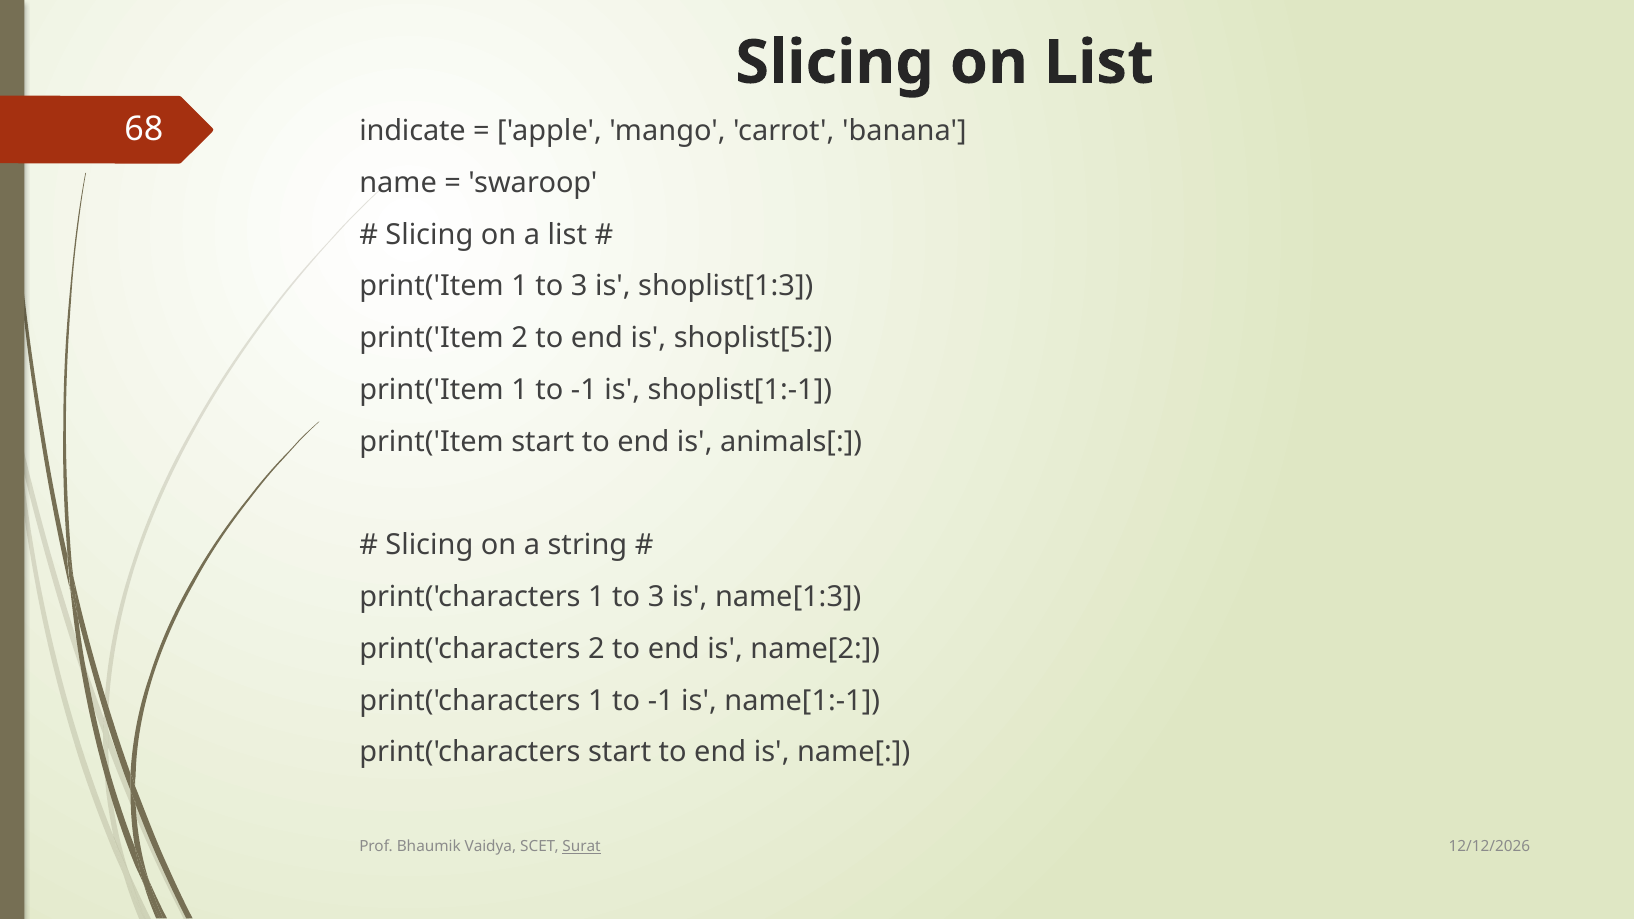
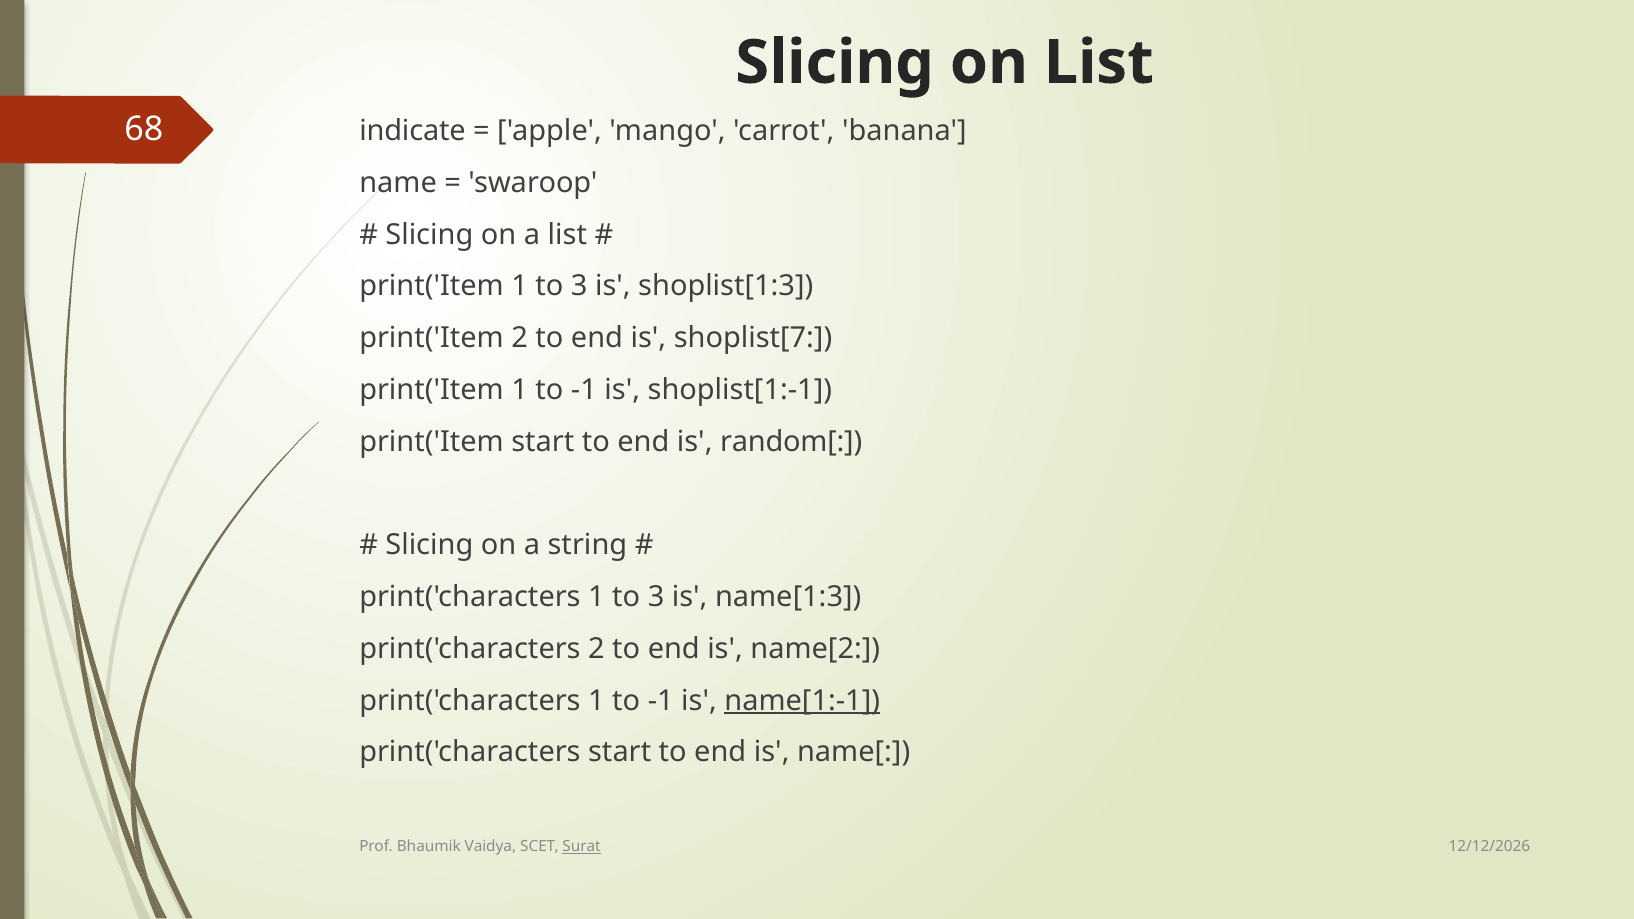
shoplist[5: shoplist[5 -> shoplist[7 (753, 338)
animals[: animals[ -> random[ (791, 442)
name[1:-1 underline: none -> present (802, 701)
